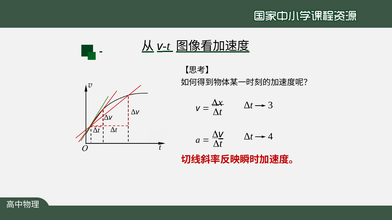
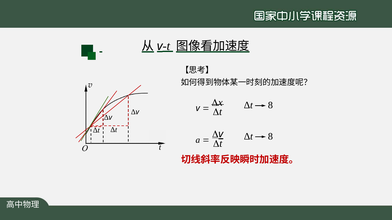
3: 3 -> 8 (270, 105)
4: 4 -> 8 (270, 137)
